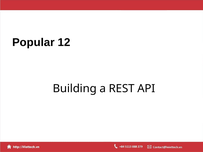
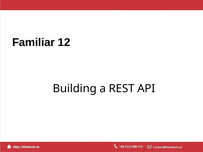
Popular: Popular -> Familiar (33, 42)
